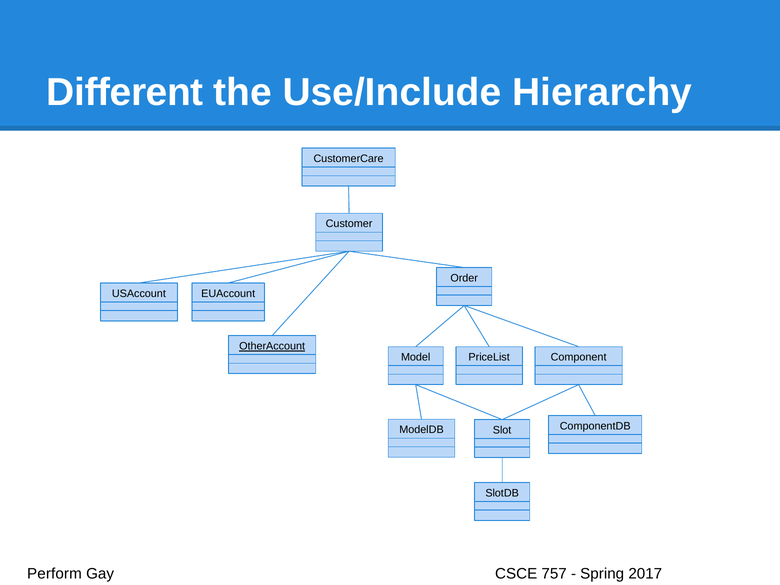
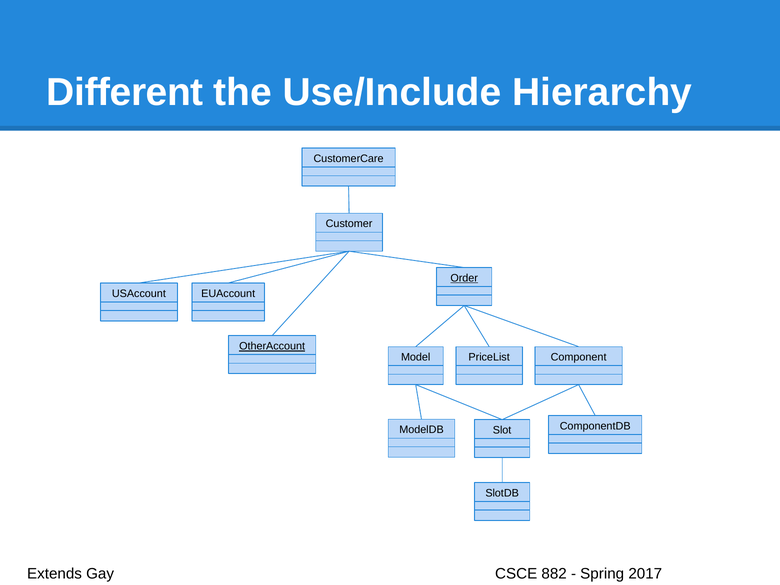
Order underline: none -> present (464, 278)
Perform: Perform -> Extends (55, 574)
757: 757 -> 882 (554, 574)
